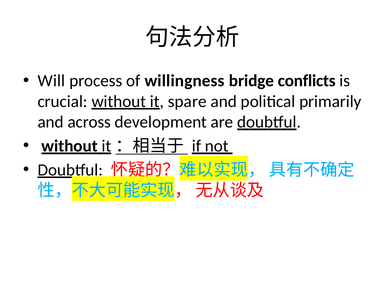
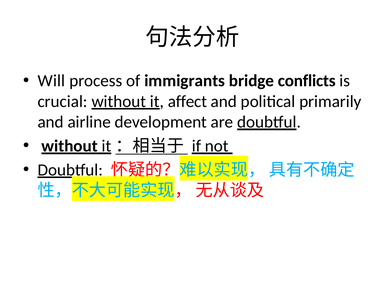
willingness: willingness -> immigrants (185, 81)
spare: spare -> affect (187, 101)
across: across -> airline (89, 122)
